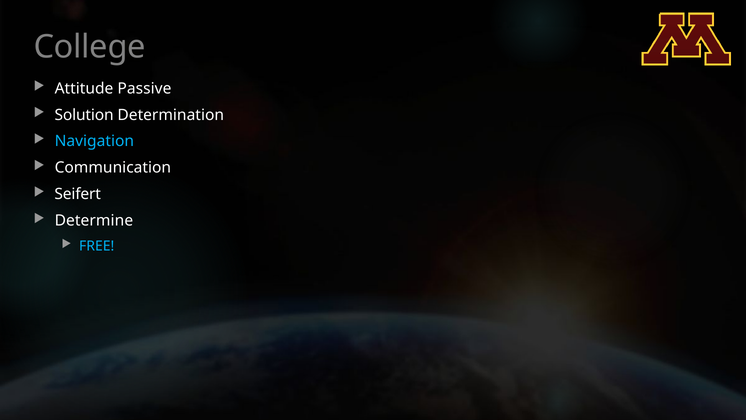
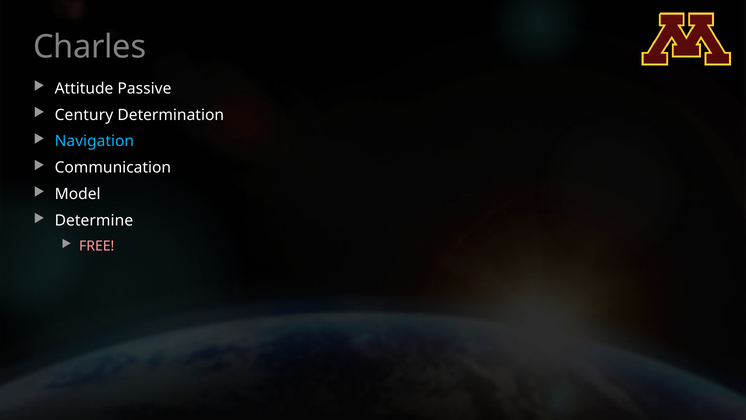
College: College -> Charles (90, 47)
Solution: Solution -> Century (84, 115)
Seifert: Seifert -> Model (78, 194)
FREE colour: light blue -> pink (97, 246)
